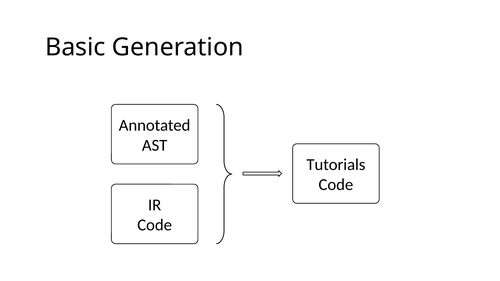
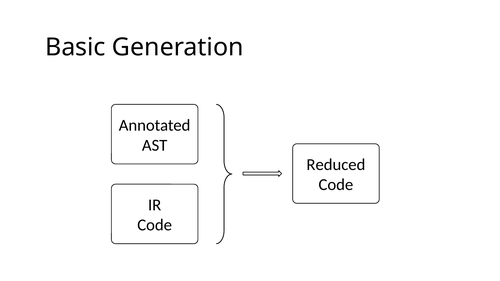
Tutorials: Tutorials -> Reduced (336, 165)
